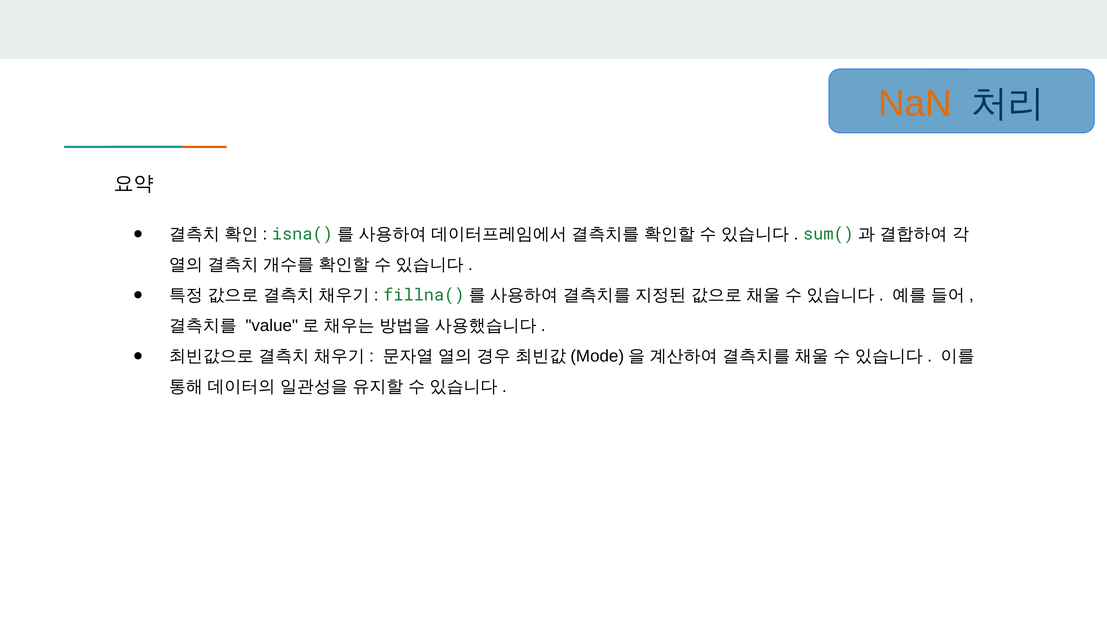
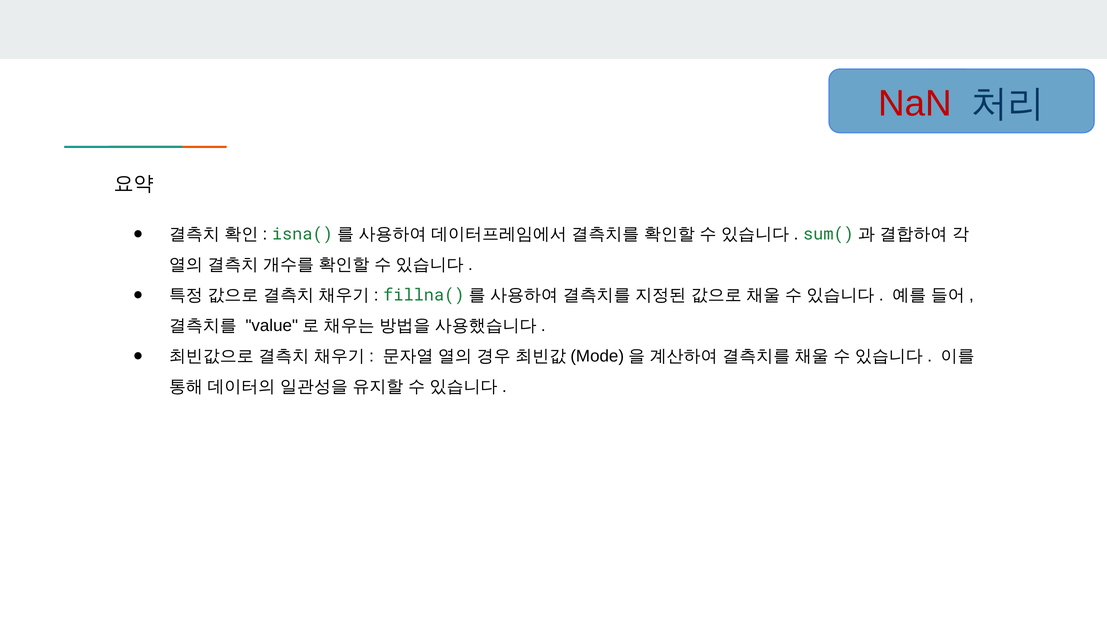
NaN colour: orange -> red (915, 104)
